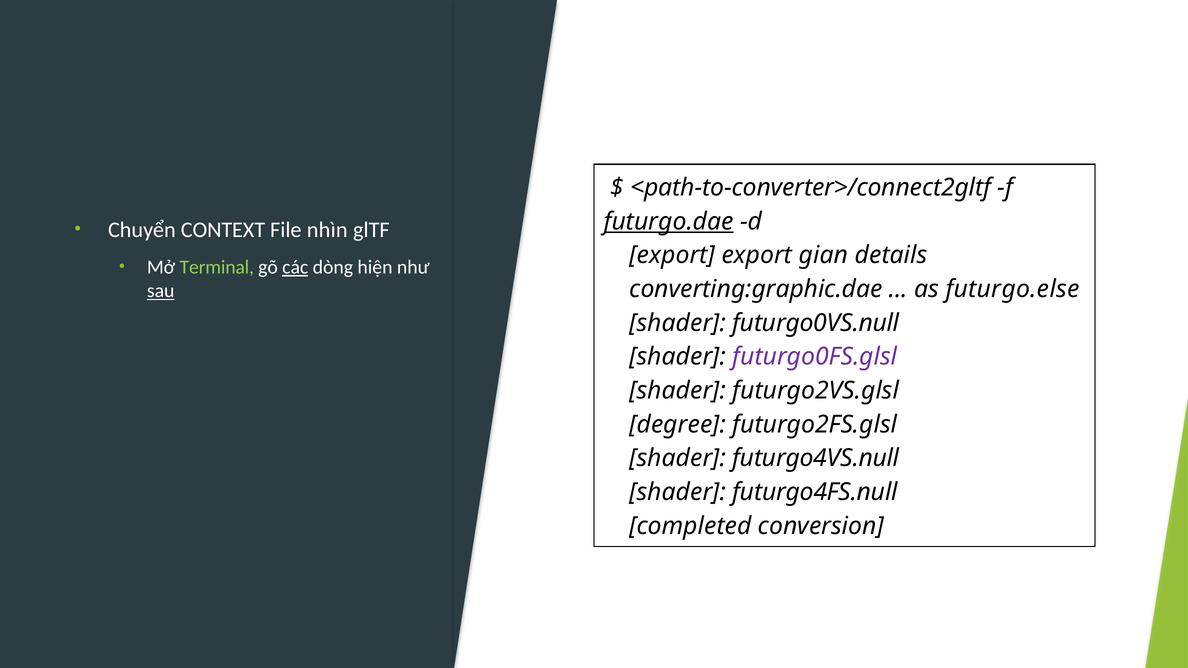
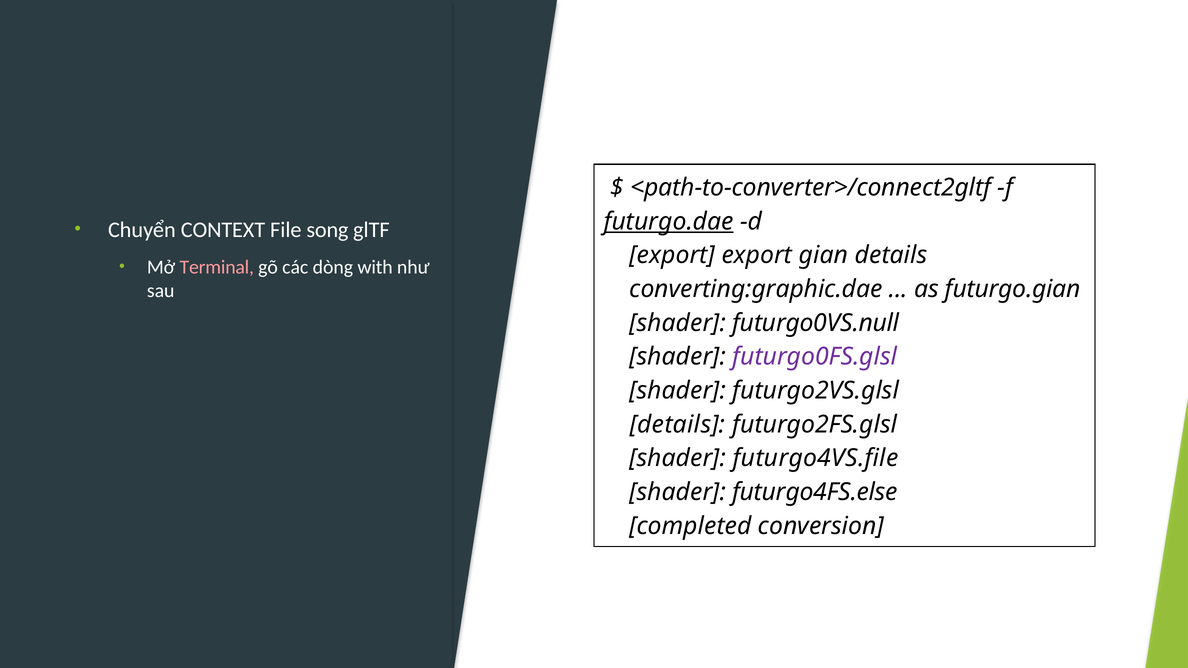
nhìn: nhìn -> song (327, 230)
Terminal colour: light green -> pink (217, 267)
các underline: present -> none (295, 267)
hiện: hiện -> with (375, 267)
futurgo.else: futurgo.else -> futurgo.gian (1013, 289)
sau underline: present -> none (161, 291)
degree: degree -> details (678, 425)
futurgo4VS.null: futurgo4VS.null -> futurgo4VS.file (816, 458)
futurgo4FS.null: futurgo4FS.null -> futurgo4FS.else (815, 492)
